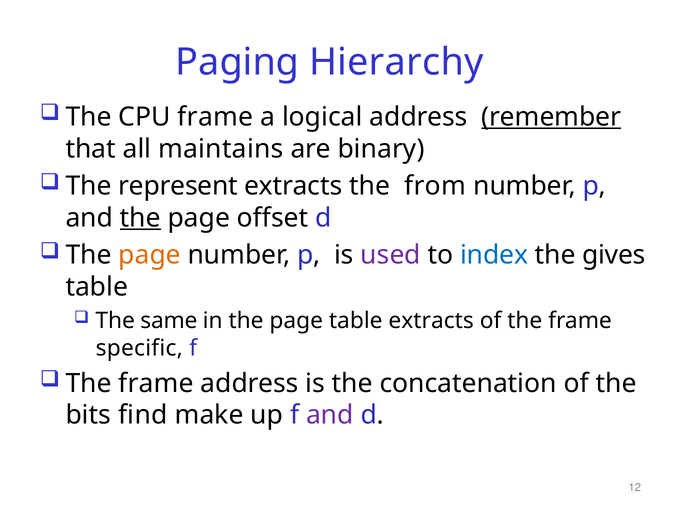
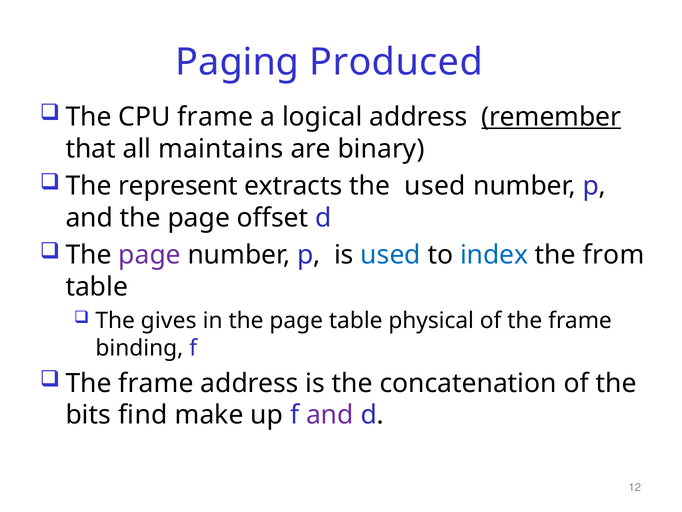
Hierarchy: Hierarchy -> Produced (396, 62)
the from: from -> used (435, 186)
the underline: present -> none (140, 218)
page colour: orange -> purple (150, 255)
used colour: purple -> blue (391, 255)
gives: gives -> from (614, 255)
same: same -> gives (169, 321)
table extracts: extracts -> physical (431, 321)
specific: specific -> binding (139, 348)
